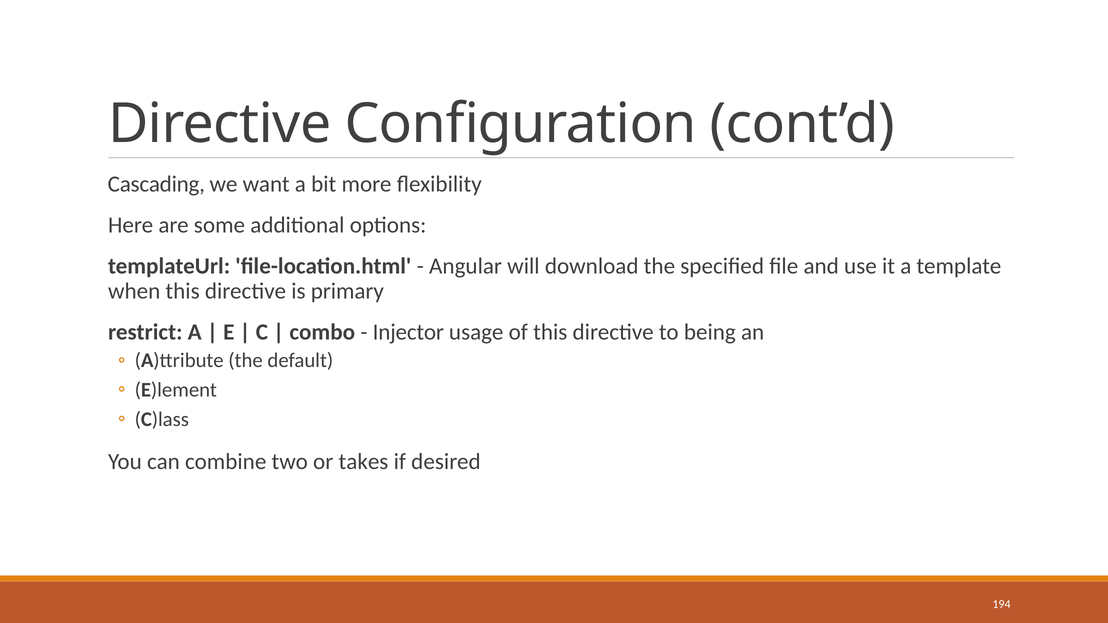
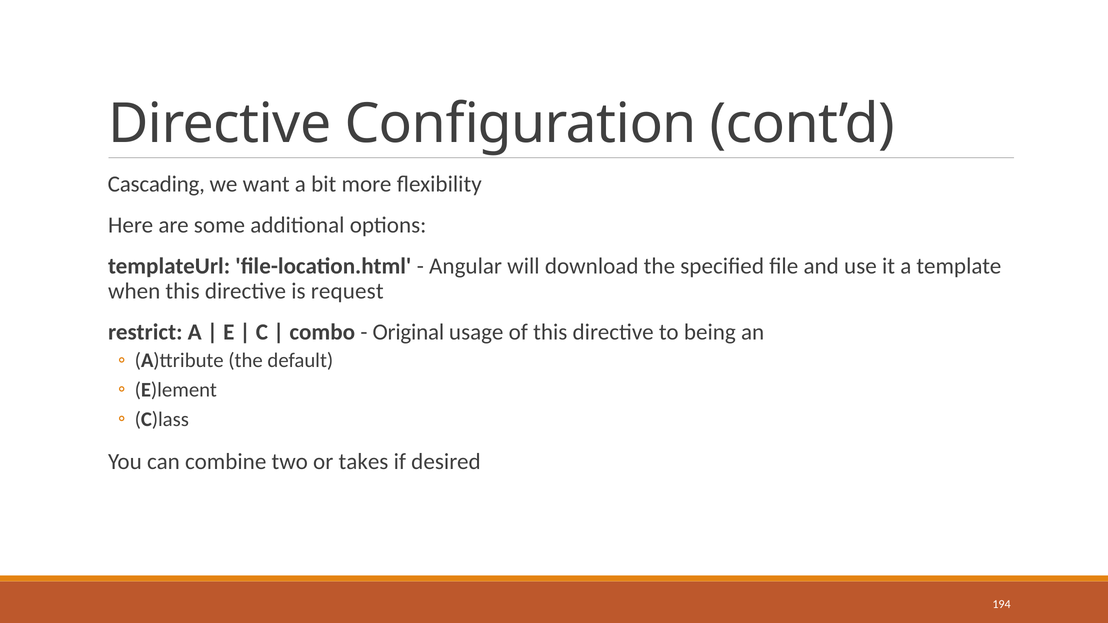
primary: primary -> request (347, 291)
Injector: Injector -> Original (408, 332)
